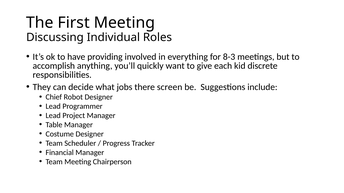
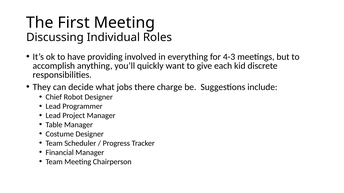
8-3: 8-3 -> 4-3 (229, 57)
screen: screen -> charge (170, 87)
